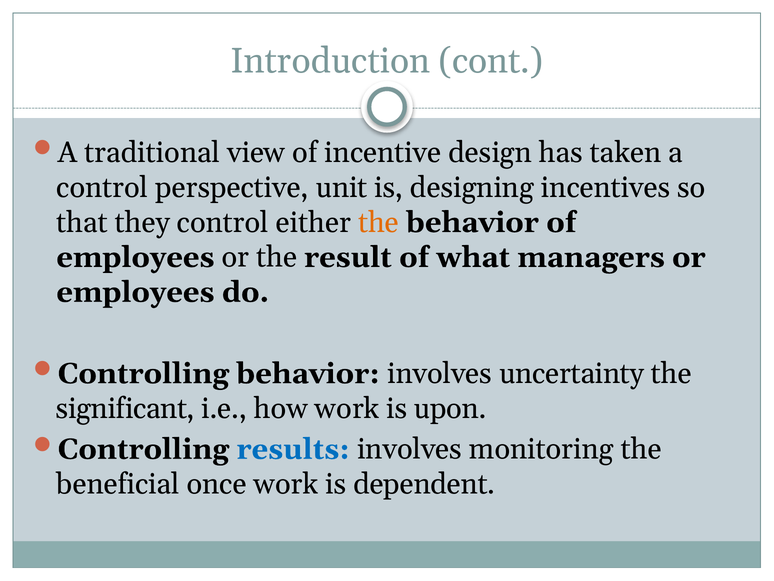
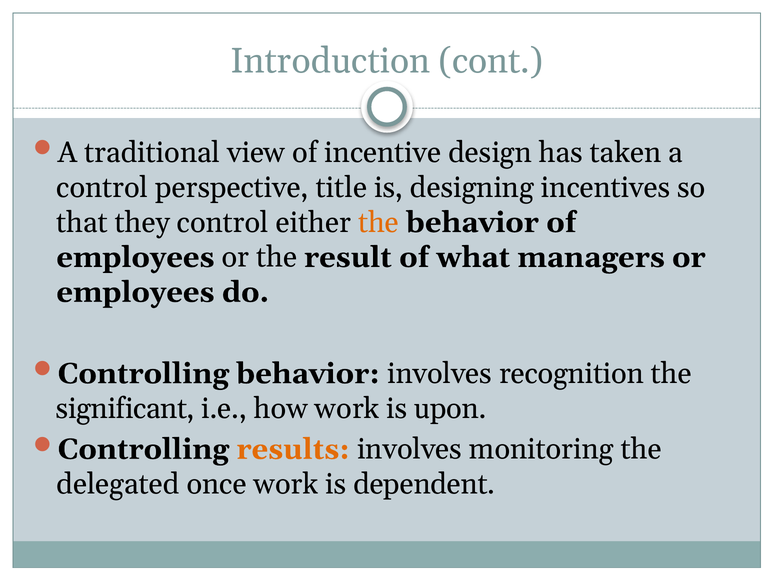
unit: unit -> title (341, 187)
uncertainty: uncertainty -> recognition (571, 373)
results colour: blue -> orange (293, 449)
beneficial: beneficial -> delegated (118, 484)
